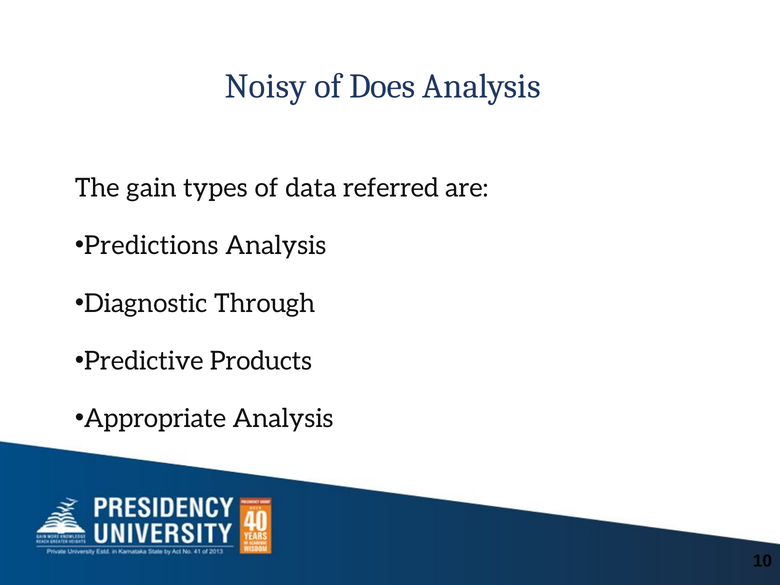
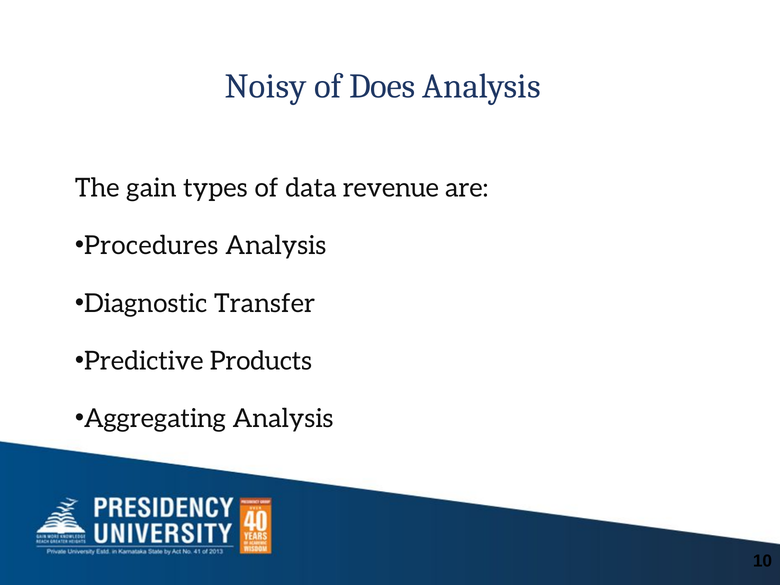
referred: referred -> revenue (391, 188)
Predictions: Predictions -> Procedures (151, 246)
Through: Through -> Transfer (265, 303)
Appropriate: Appropriate -> Aggregating (155, 419)
